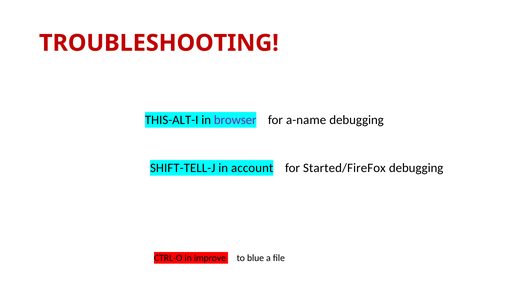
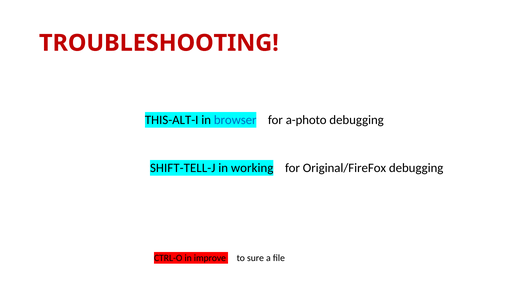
browser colour: purple -> blue (235, 120)
a-name: a-name -> a-photo (306, 120)
account: account -> working (252, 168)
Started/FireFox: Started/FireFox -> Original/FireFox (344, 168)
blue: blue -> sure (255, 258)
